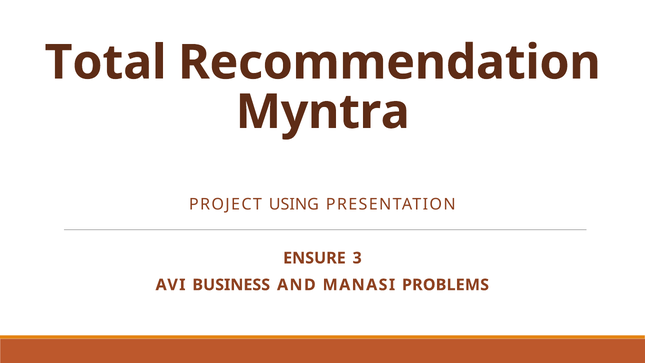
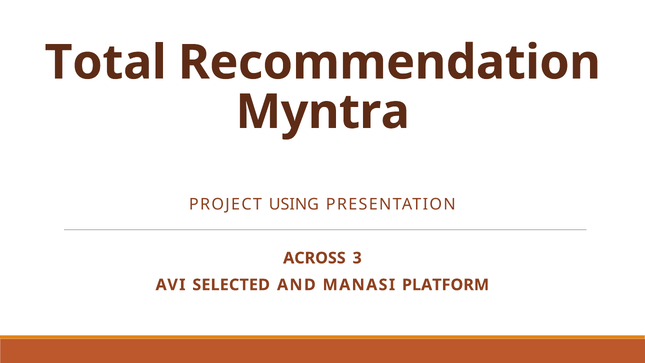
ENSURE: ENSURE -> ACROSS (314, 258)
BUSINESS: BUSINESS -> SELECTED (231, 285)
PROBLEMS: PROBLEMS -> PLATFORM (446, 285)
